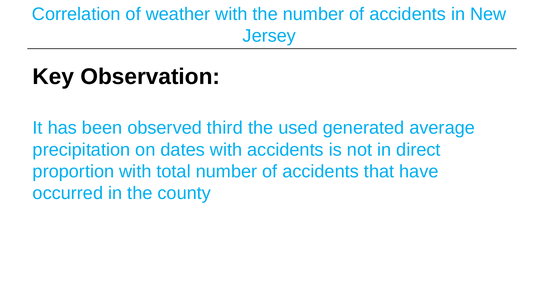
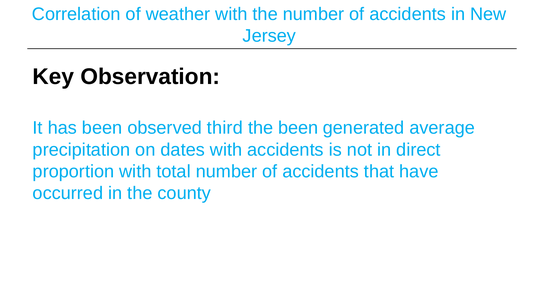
the used: used -> been (298, 128)
